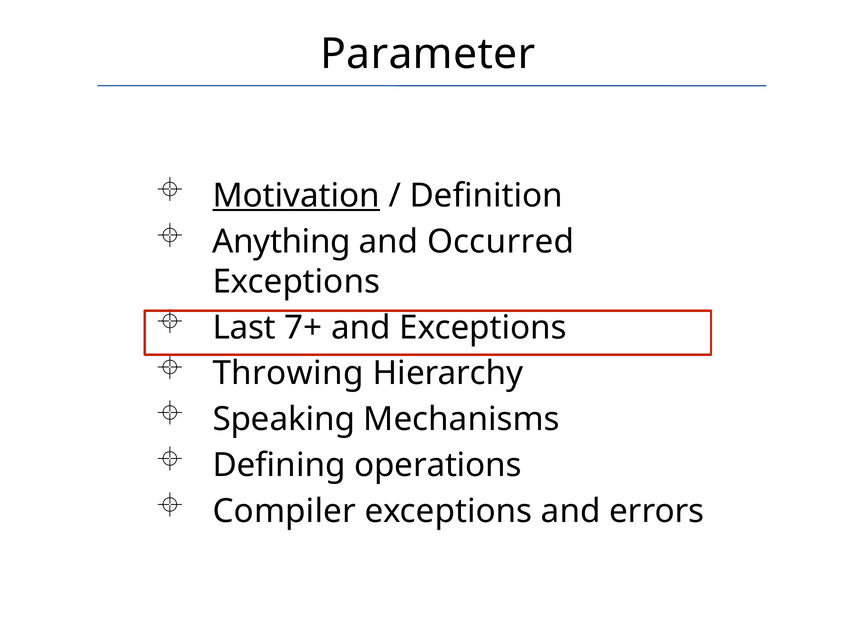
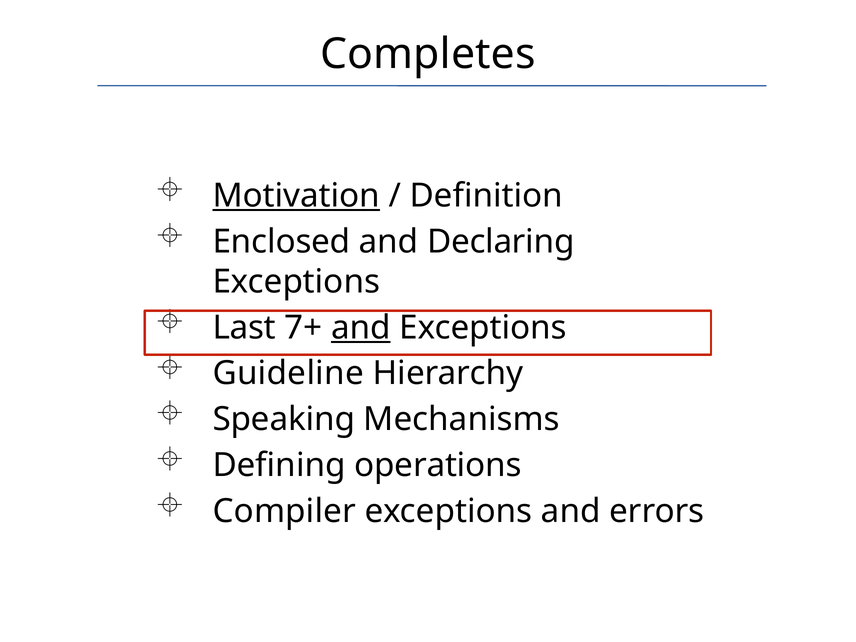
Parameter: Parameter -> Completes (428, 54)
Anything: Anything -> Enclosed (281, 242)
Occurred: Occurred -> Declaring (501, 242)
and underline: none -> present (361, 328)
Throwing: Throwing -> Guideline (288, 373)
